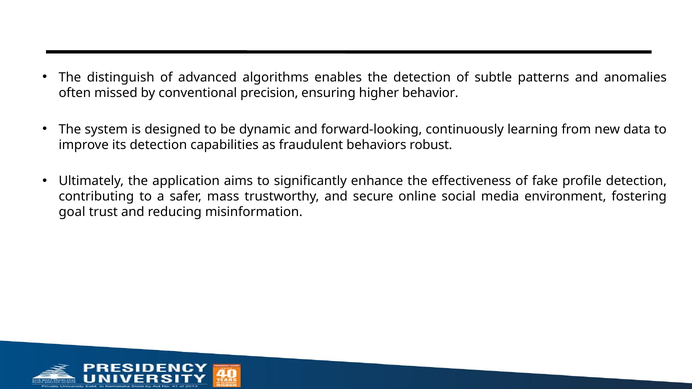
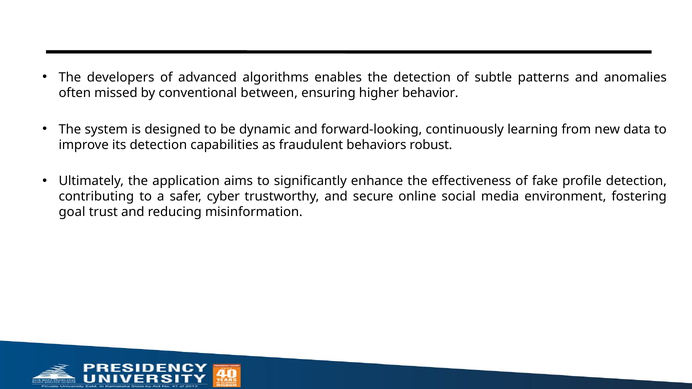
distinguish: distinguish -> developers (121, 77)
precision: precision -> between (269, 93)
mass: mass -> cyber (223, 197)
